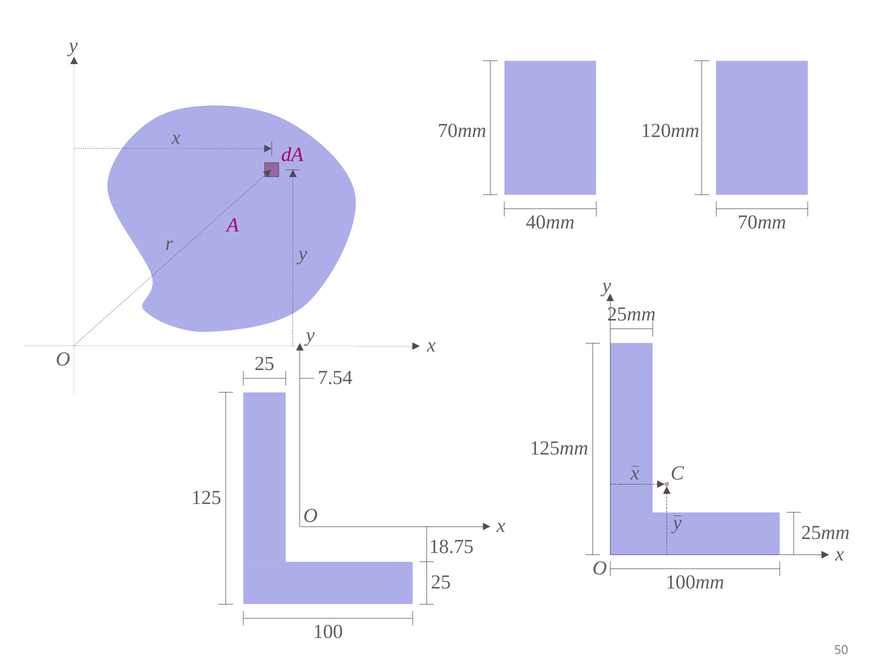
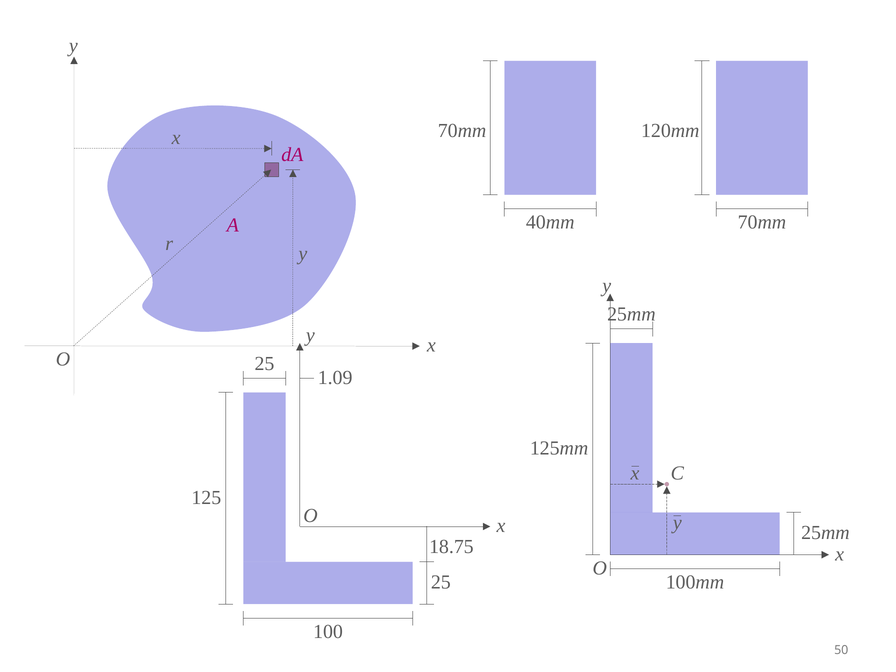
7.54: 7.54 -> 1.09 (335, 378)
